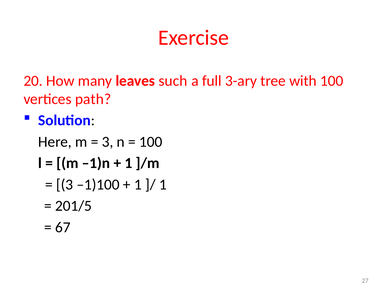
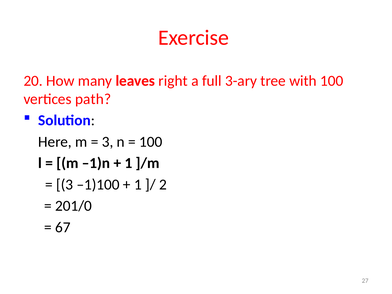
such: such -> right (173, 81)
1: 1 -> 2 (163, 185)
201/5: 201/5 -> 201/0 (74, 206)
